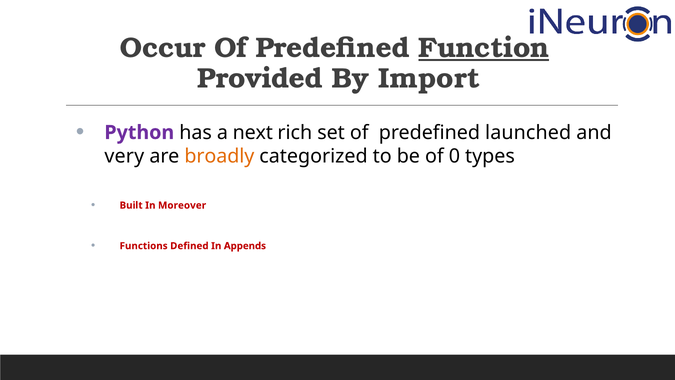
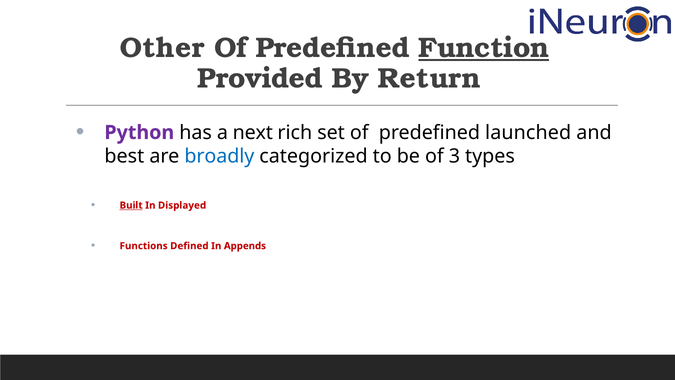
Occur: Occur -> Other (162, 48)
Import: Import -> Return (429, 78)
very: very -> best (124, 156)
broadly colour: orange -> blue (219, 156)
0: 0 -> 3 (454, 156)
Built underline: none -> present (131, 205)
Moreover: Moreover -> Displayed (182, 205)
